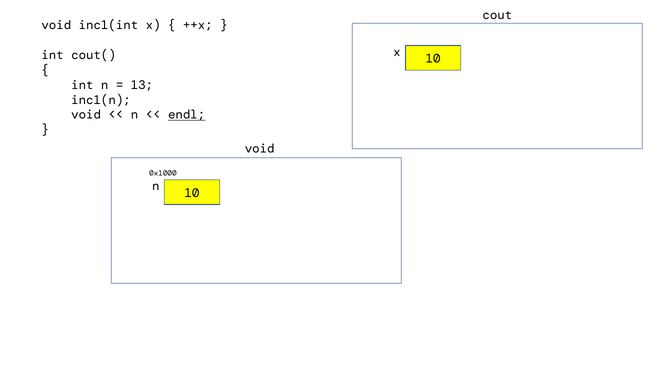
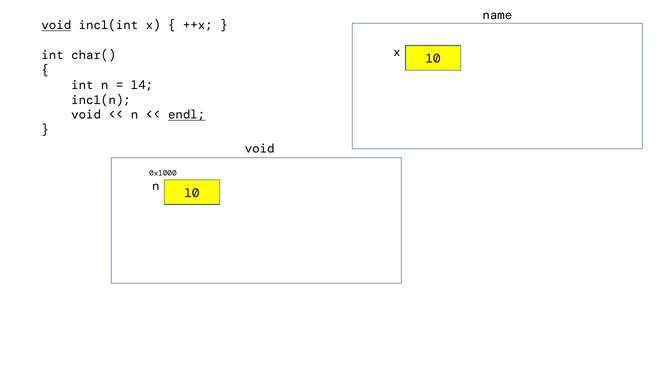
cout: cout -> name (497, 15)
void underline: none -> present (56, 25)
cout(: cout( -> char( (94, 55)
13: 13 -> 14 (142, 85)
